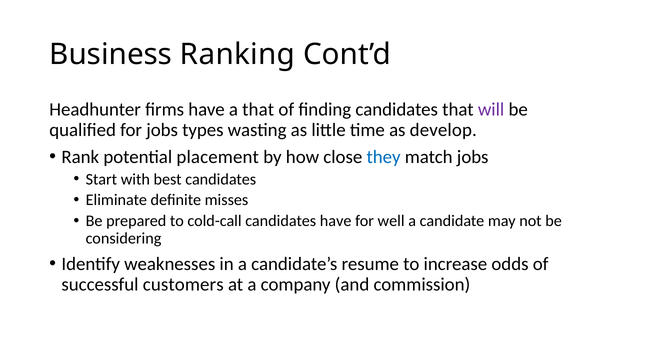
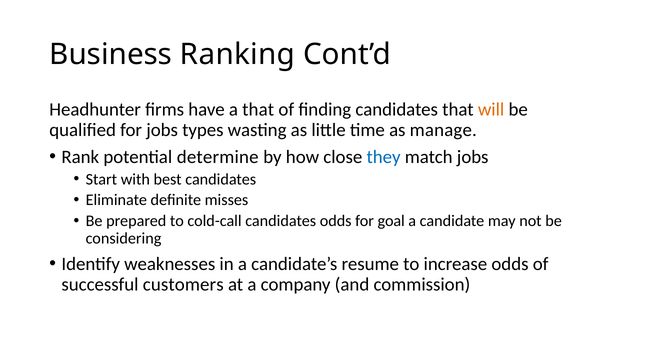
will colour: purple -> orange (491, 109)
develop: develop -> manage (443, 130)
placement: placement -> determine (218, 157)
candidates have: have -> odds (336, 221)
well: well -> goal (391, 221)
